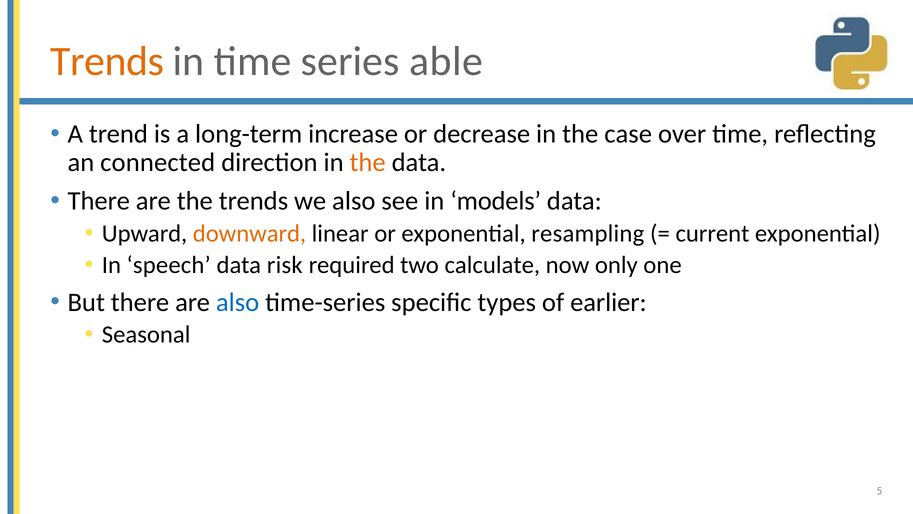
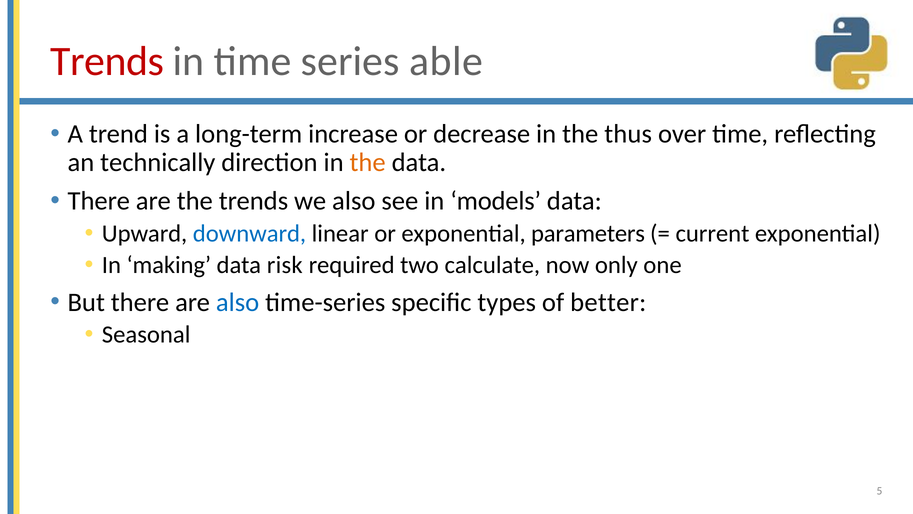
Trends colour: orange -> red (107, 62)
case: case -> thus (628, 134)
connected: connected -> technically (158, 163)
downward colour: orange -> blue (249, 233)
resampling: resampling -> parameters (588, 233)
speech: speech -> making (169, 265)
earlier: earlier -> better (608, 302)
